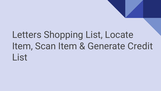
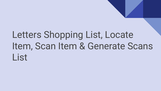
Credit: Credit -> Scans (140, 46)
